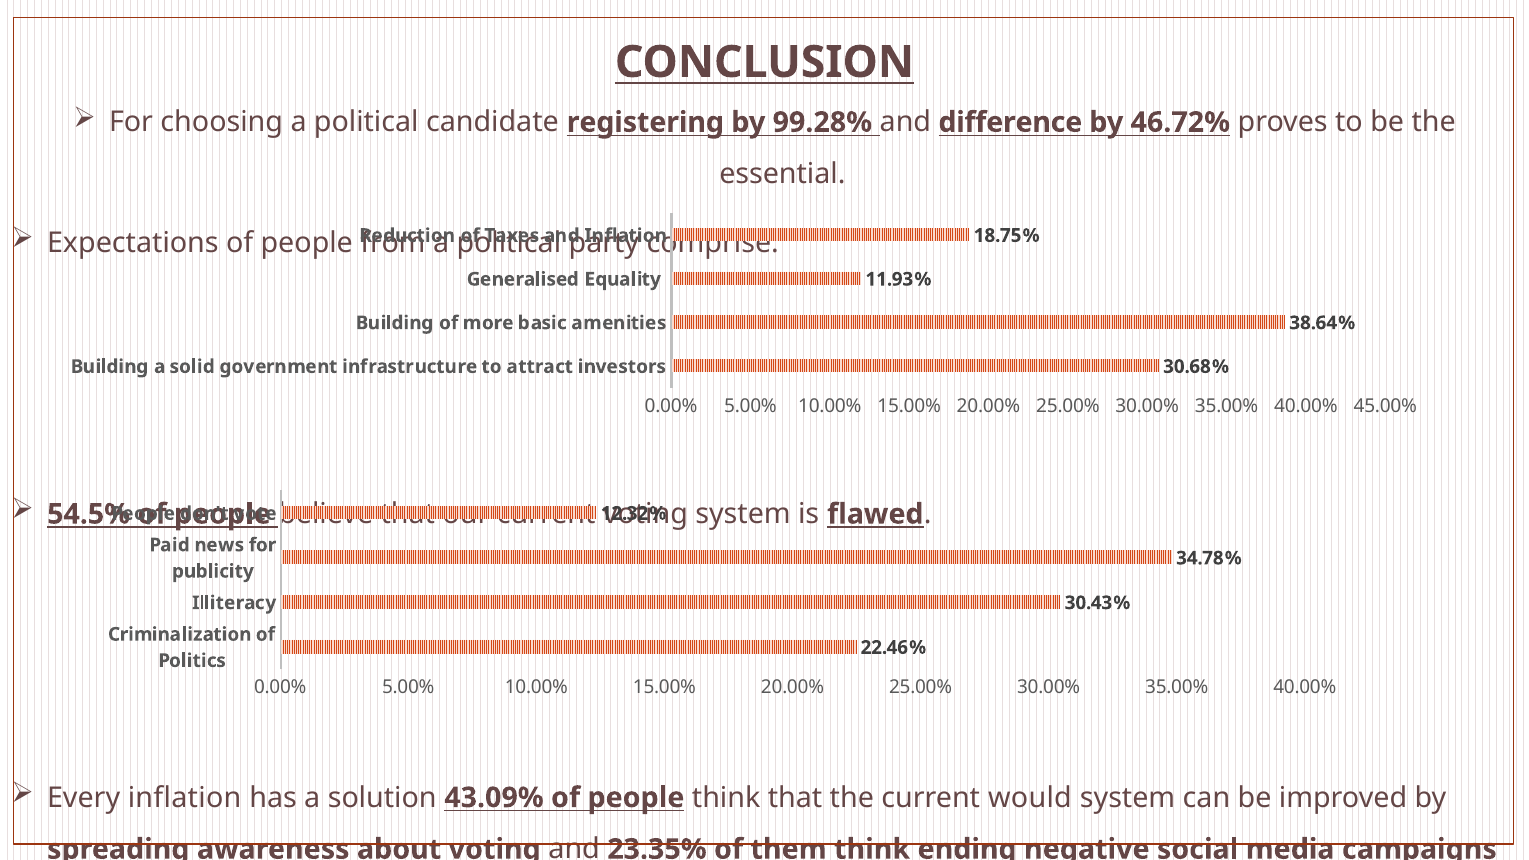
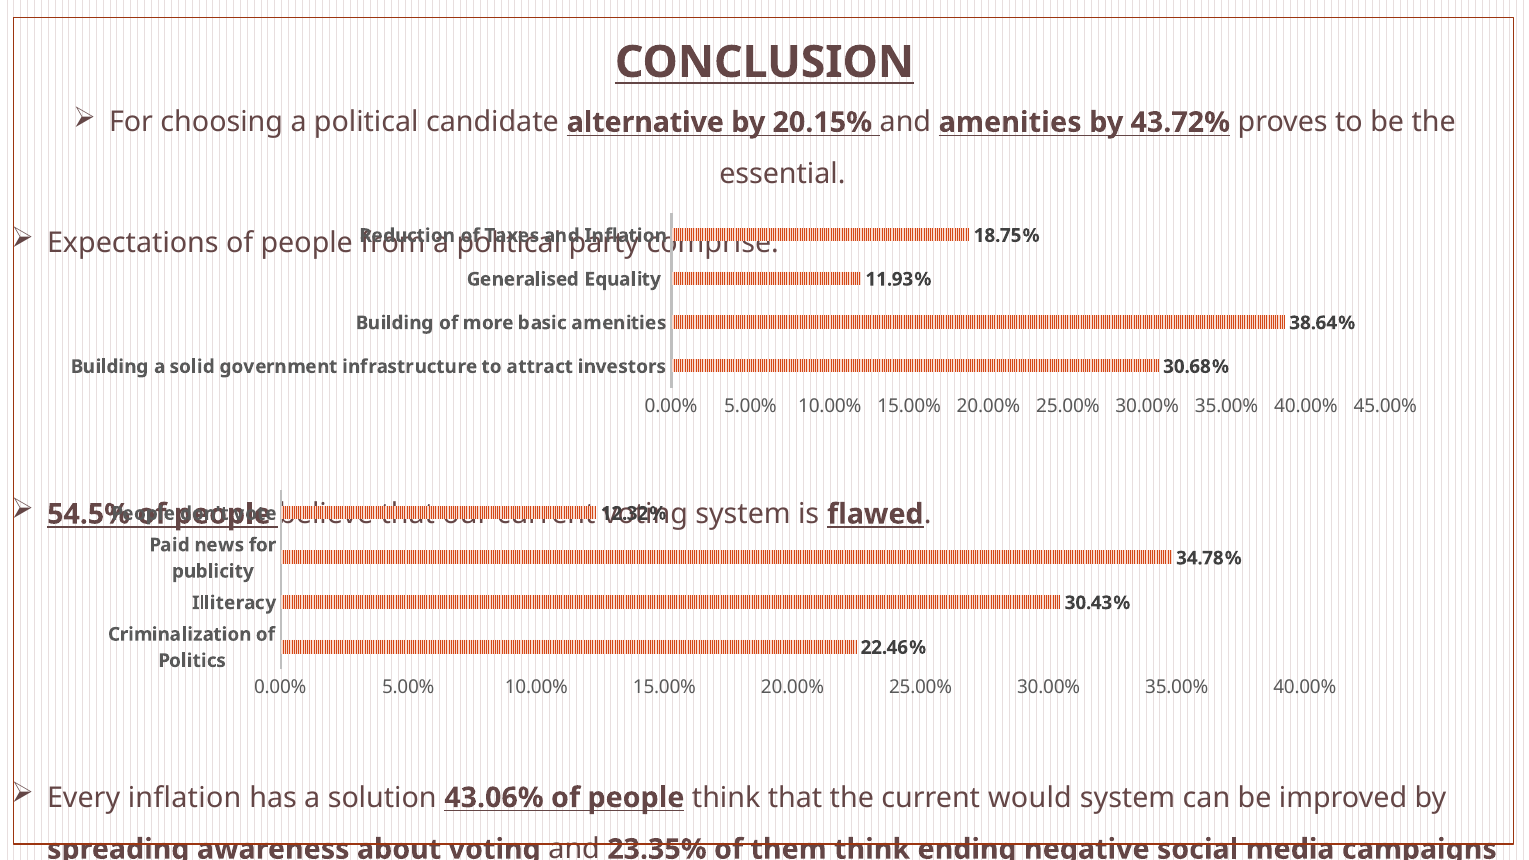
registering: registering -> alternative (645, 122)
99.28%: 99.28% -> 20.15% (822, 122)
and difference: difference -> amenities (1010, 122)
46.72%: 46.72% -> 43.72% (1180, 122)
43.09%: 43.09% -> 43.06% (494, 798)
